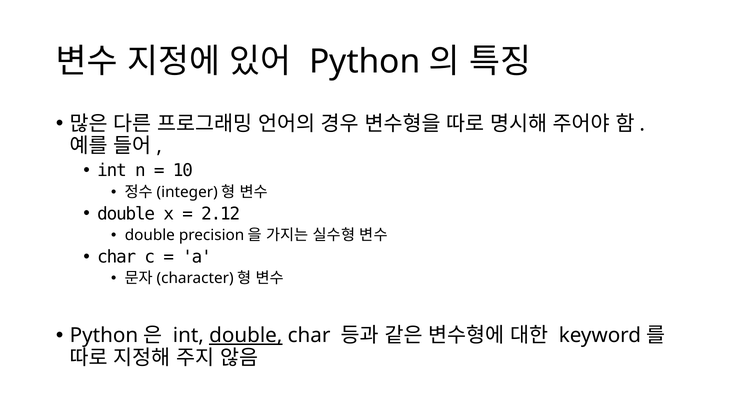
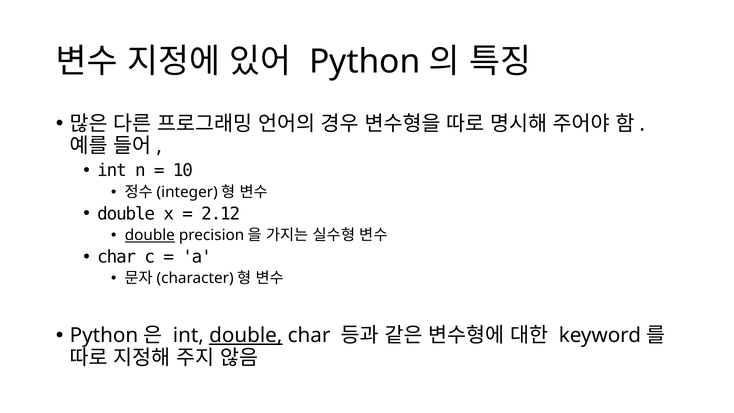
double underline: none -> present (150, 235)
